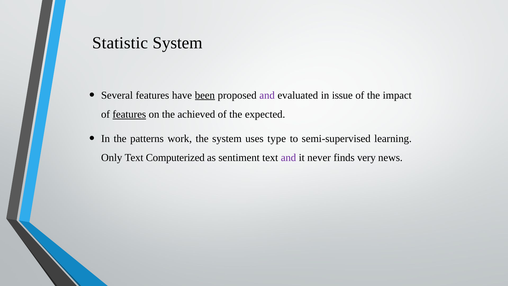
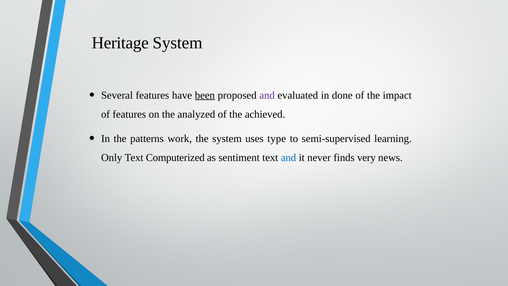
Statistic: Statistic -> Heritage (120, 43)
issue: issue -> done (342, 95)
features underline: present -> none (129, 114)
achieved: achieved -> analyzed (196, 114)
expected: expected -> achieved (265, 114)
and colour: purple -> blue (288, 158)
